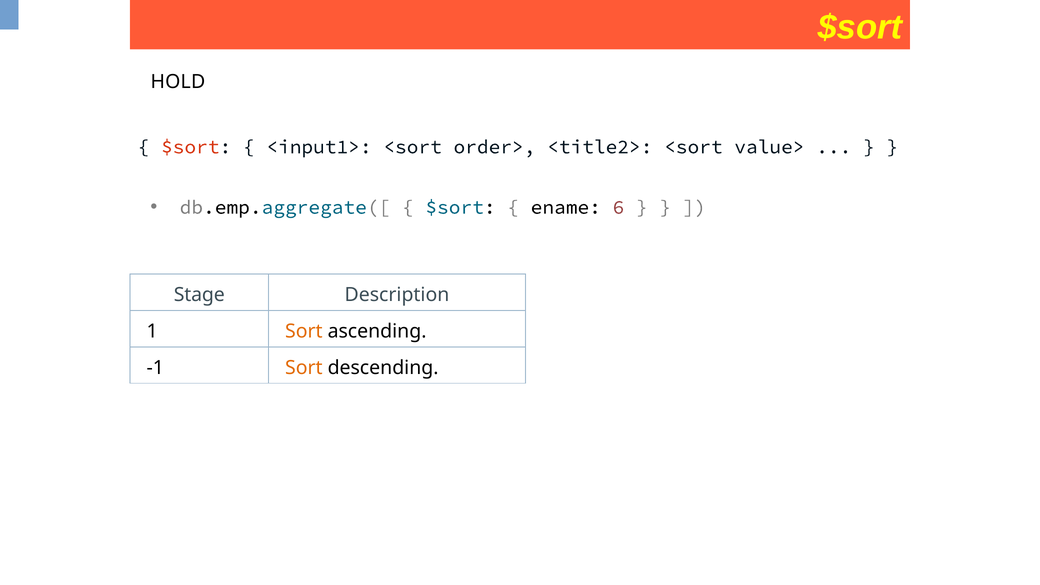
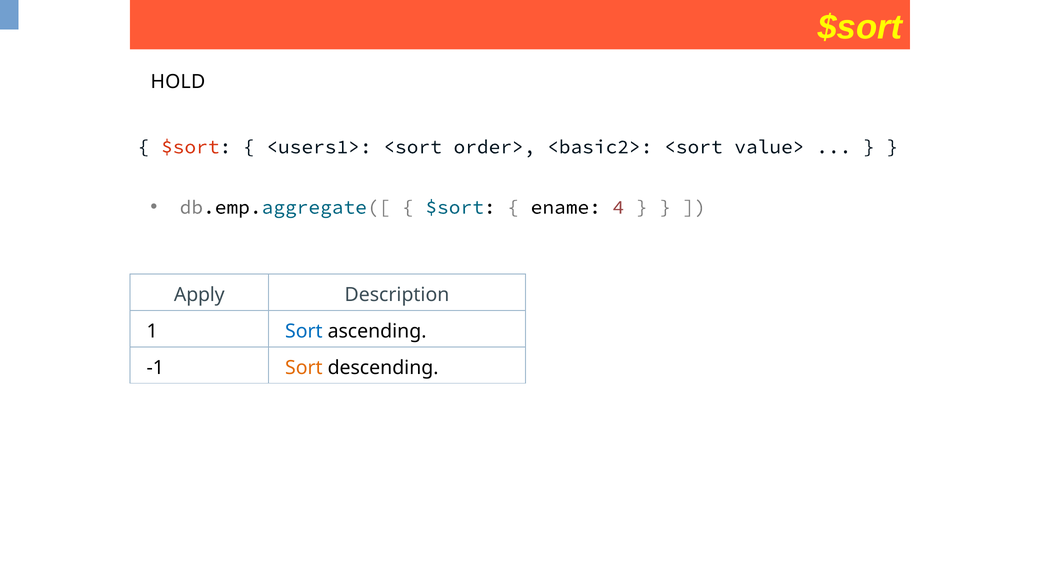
<input1>: <input1> -> <users1> (319, 147)
<title2>: <title2> -> <basic2> (600, 147)
6: 6 -> 4 (618, 207)
Stage: Stage -> Apply (199, 295)
Sort colour: orange -> blue (304, 331)
